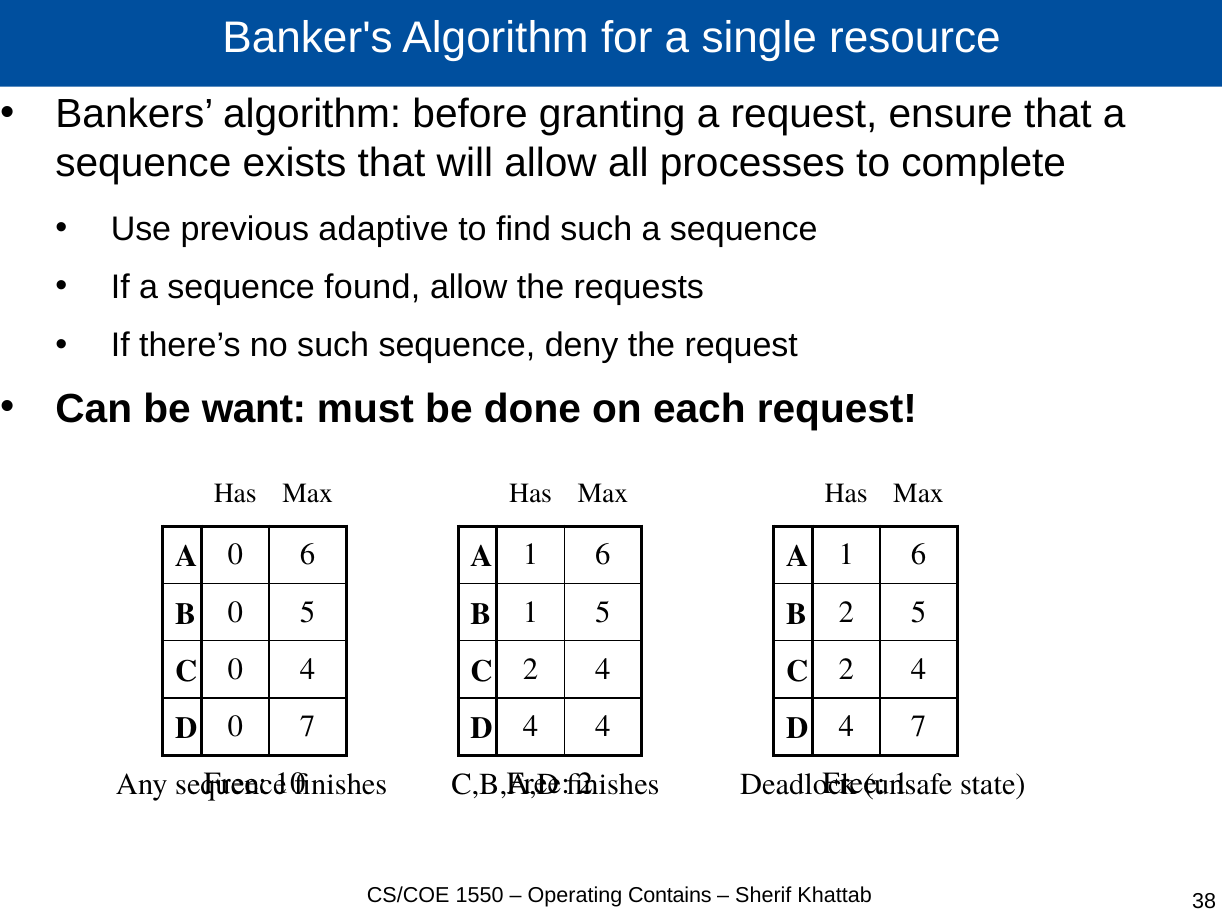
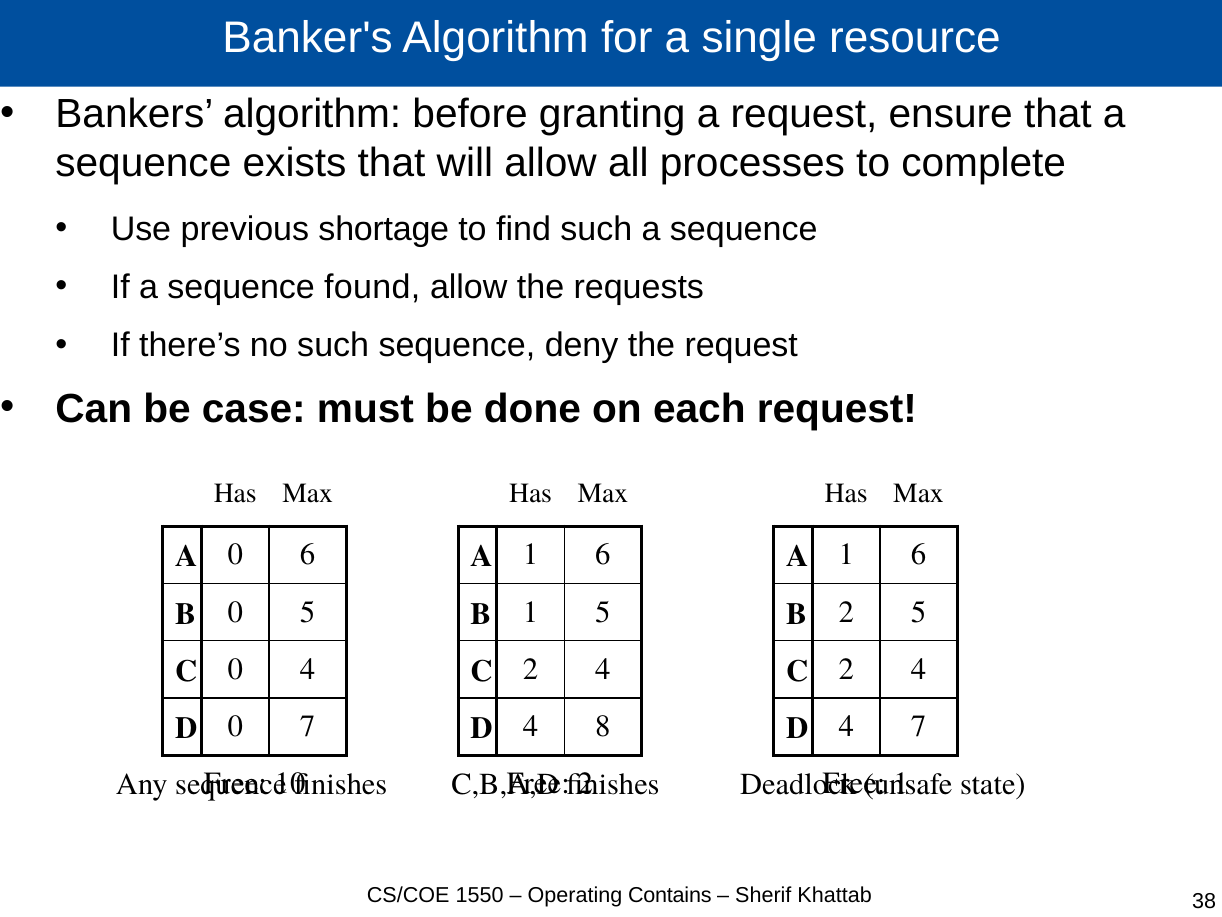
adaptive: adaptive -> shortage (384, 229)
want: want -> case (254, 408)
4 4: 4 -> 8 (603, 726)
